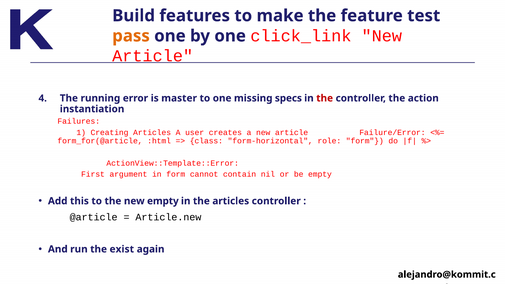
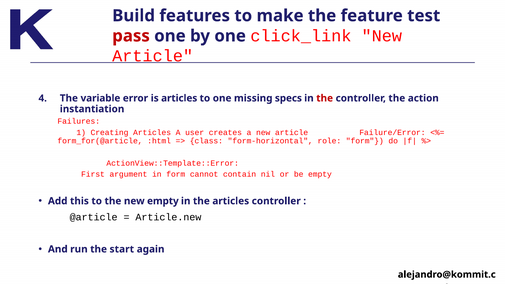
pass colour: orange -> red (131, 36)
running: running -> variable (100, 98)
is master: master -> articles (179, 98)
exist: exist -> start (122, 249)
